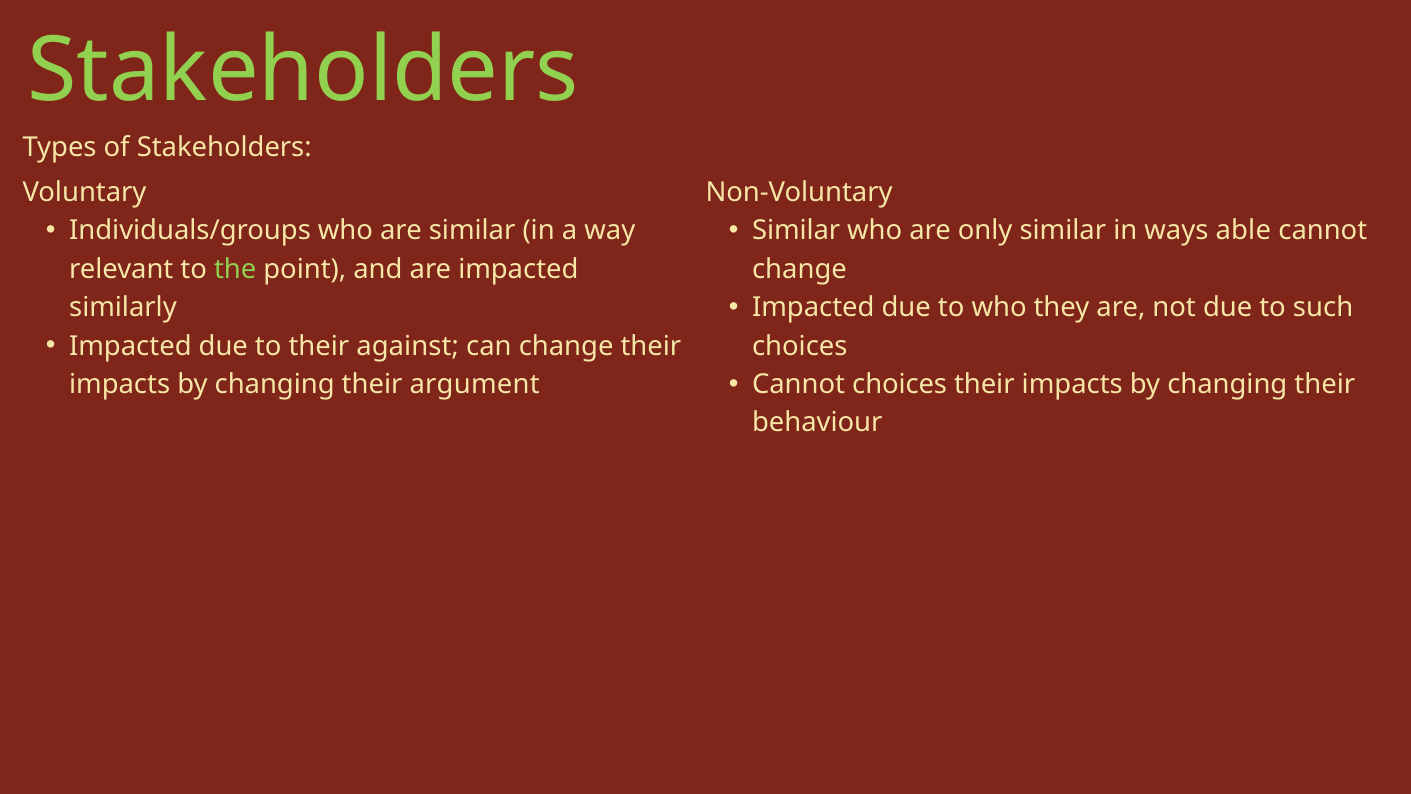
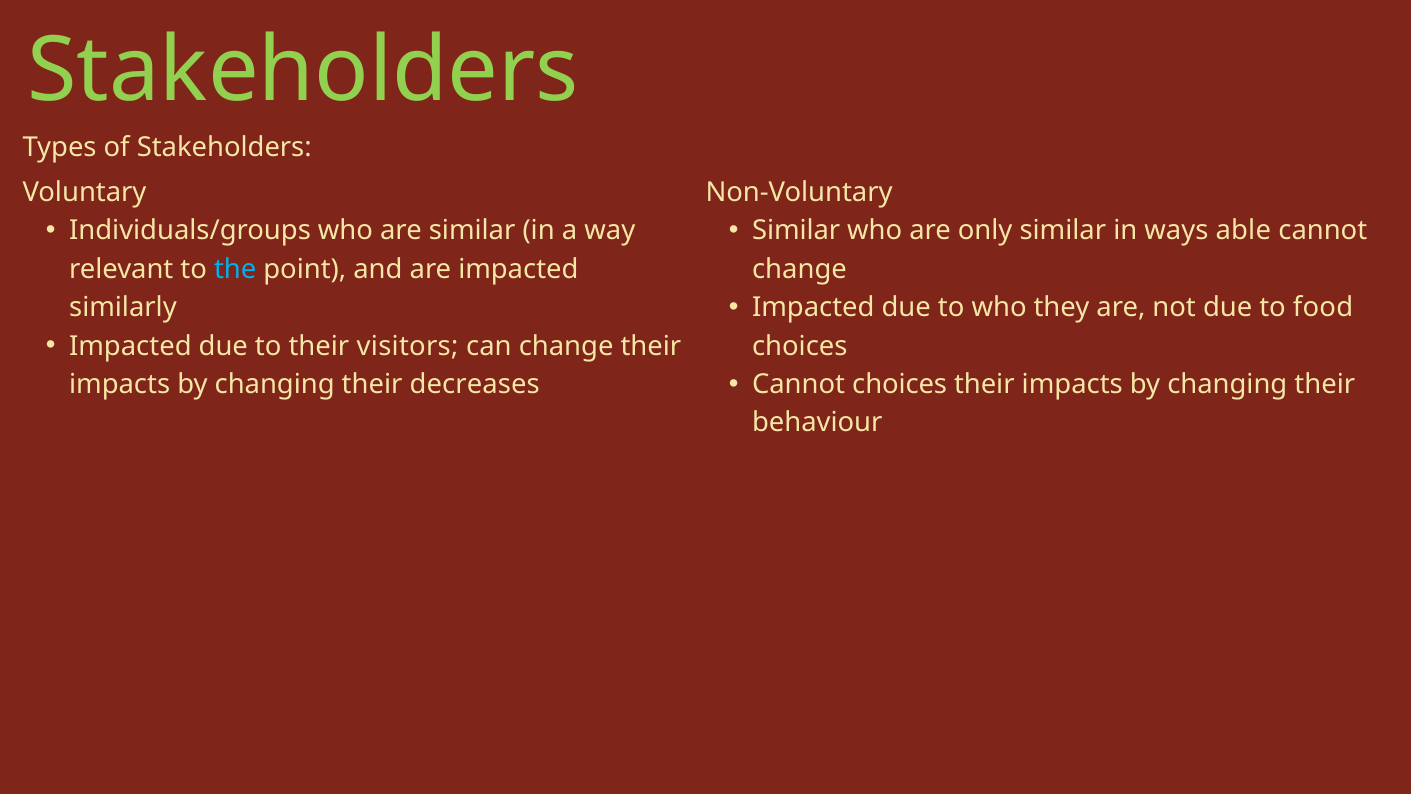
the colour: light green -> light blue (235, 269)
such: such -> food (1323, 308)
against: against -> visitors (408, 346)
argument: argument -> decreases (475, 384)
